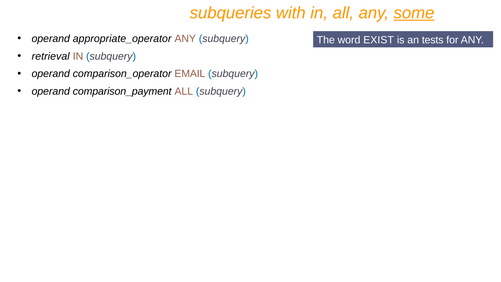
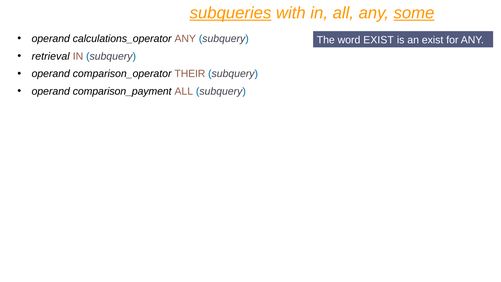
subqueries underline: none -> present (231, 13)
appropriate_operator: appropriate_operator -> calculations_operator (122, 39)
an tests: tests -> exist (433, 40)
EMAIL: EMAIL -> THEIR (190, 74)
